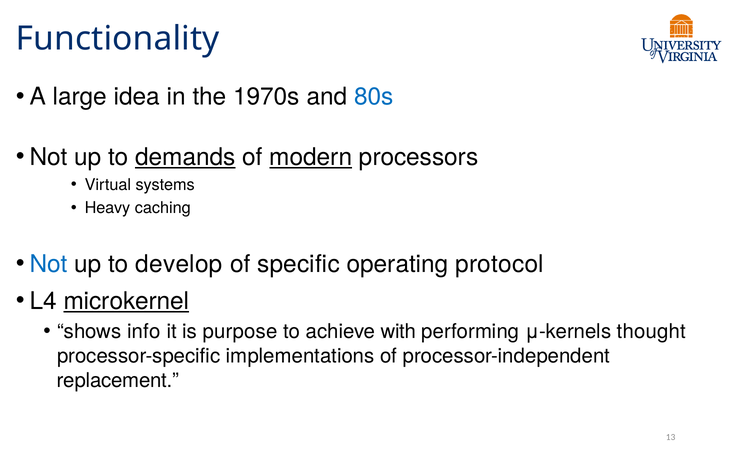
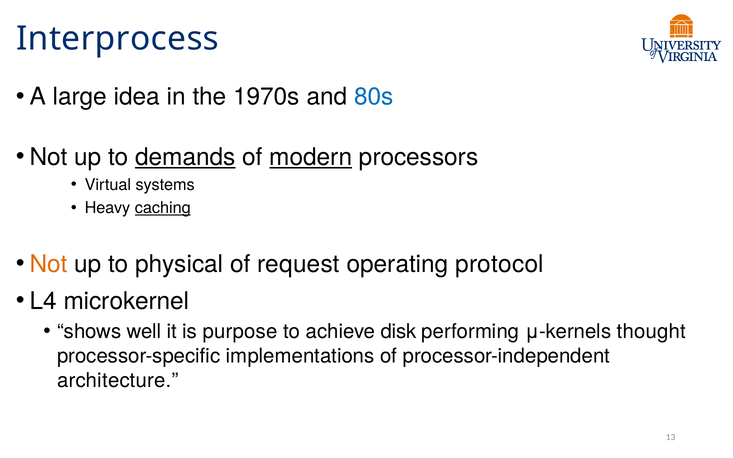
Functionality: Functionality -> Interprocess (118, 39)
caching underline: none -> present (163, 208)
Not colour: blue -> orange (49, 264)
develop: develop -> physical (179, 264)
specific: specific -> request (298, 264)
microkernel underline: present -> none (126, 301)
info: info -> well (144, 332)
with: with -> disk (398, 332)
replacement: replacement -> architecture (118, 380)
